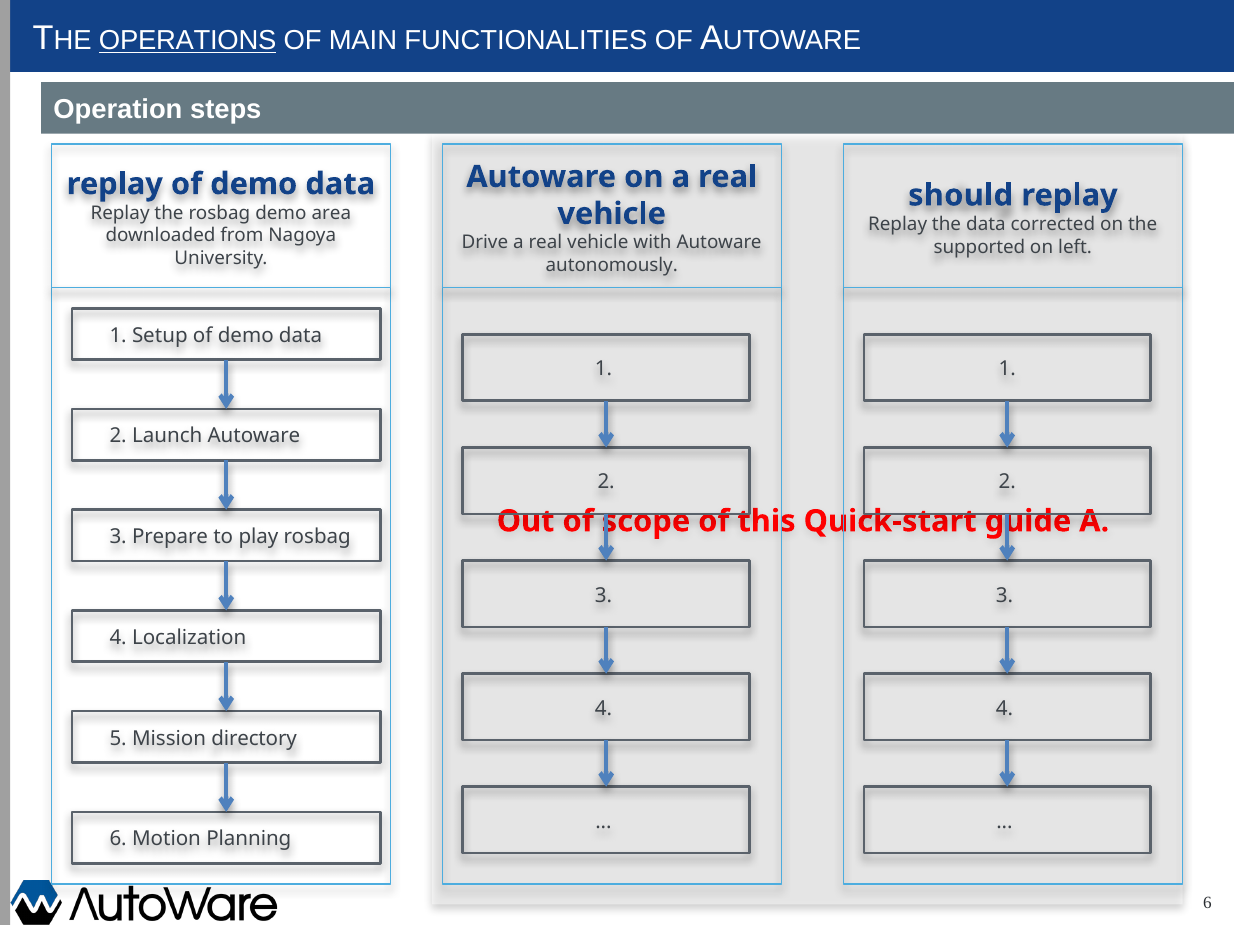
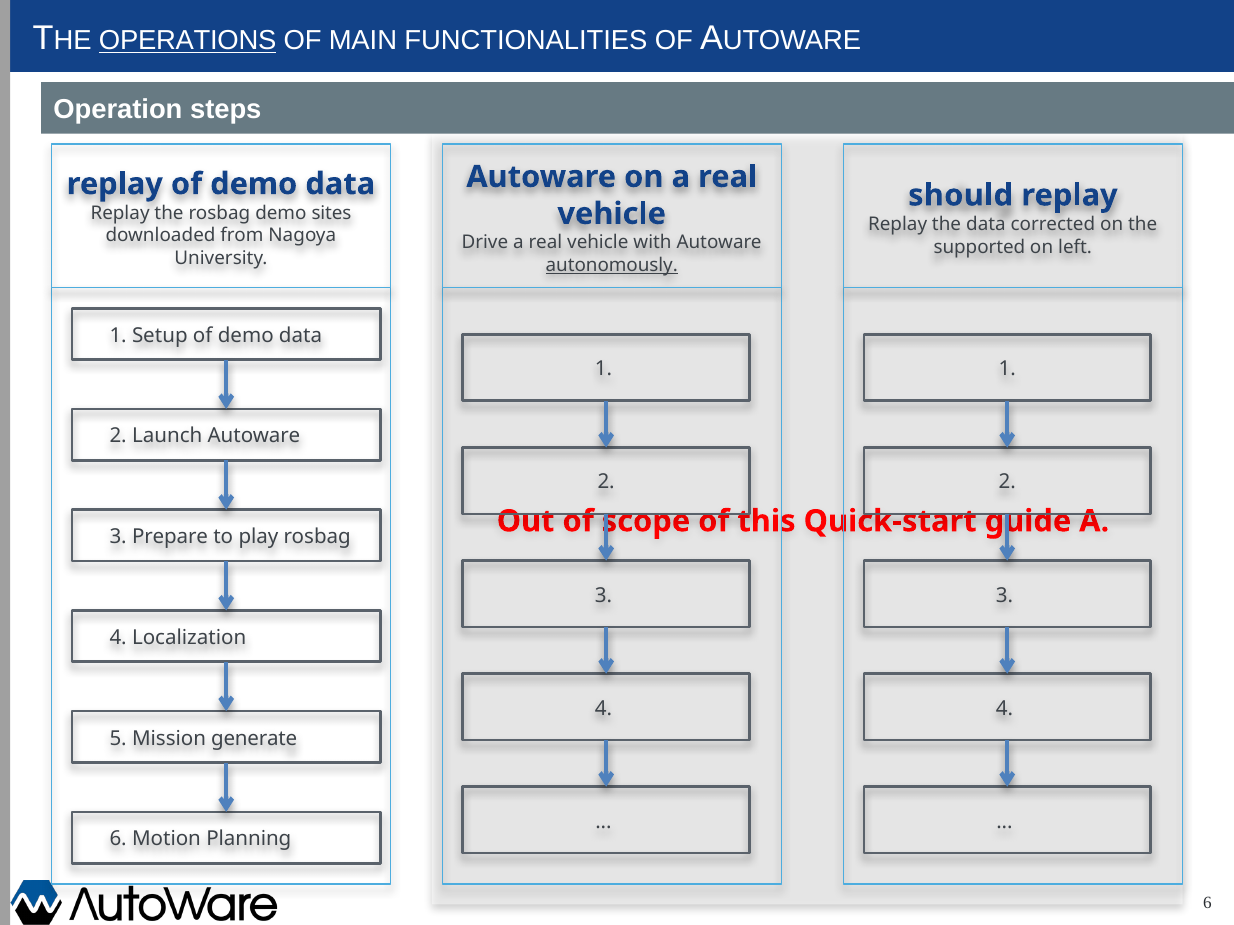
area: area -> sites (331, 213)
autonomously underline: none -> present (612, 266)
directory: directory -> generate (254, 739)
